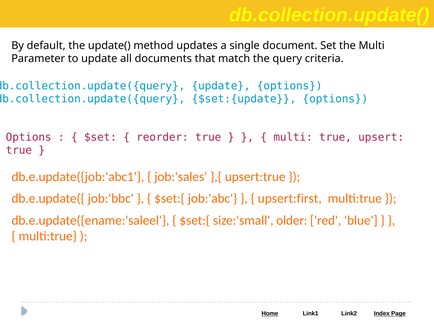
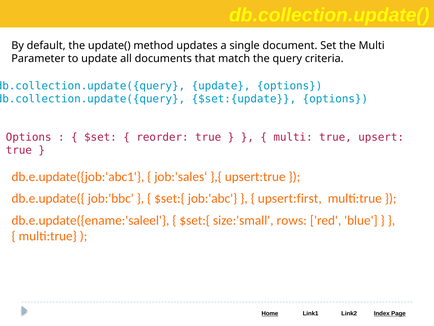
older: older -> rows (292, 220)
